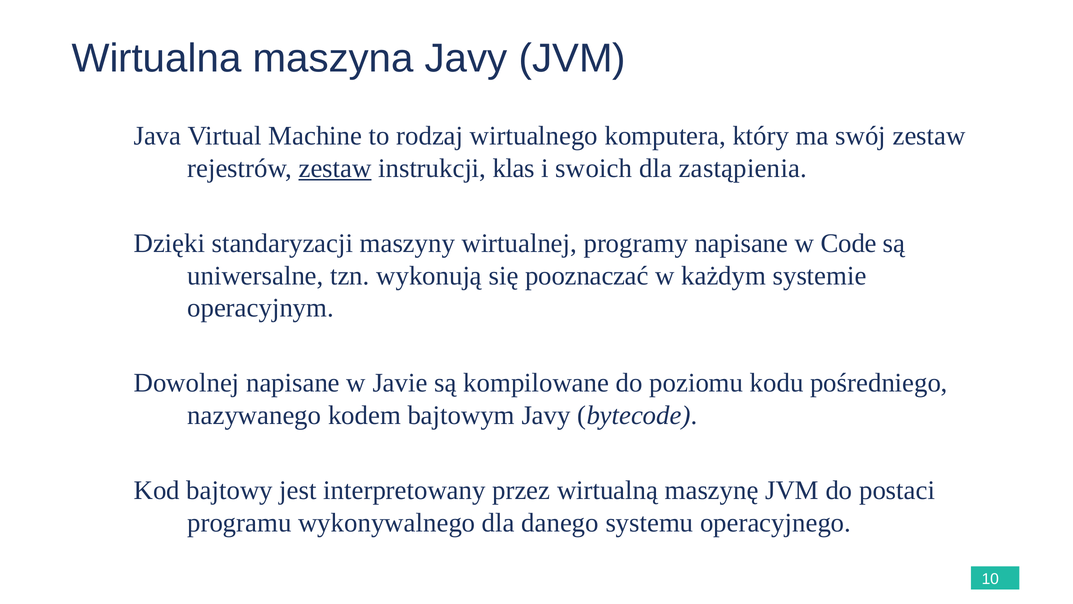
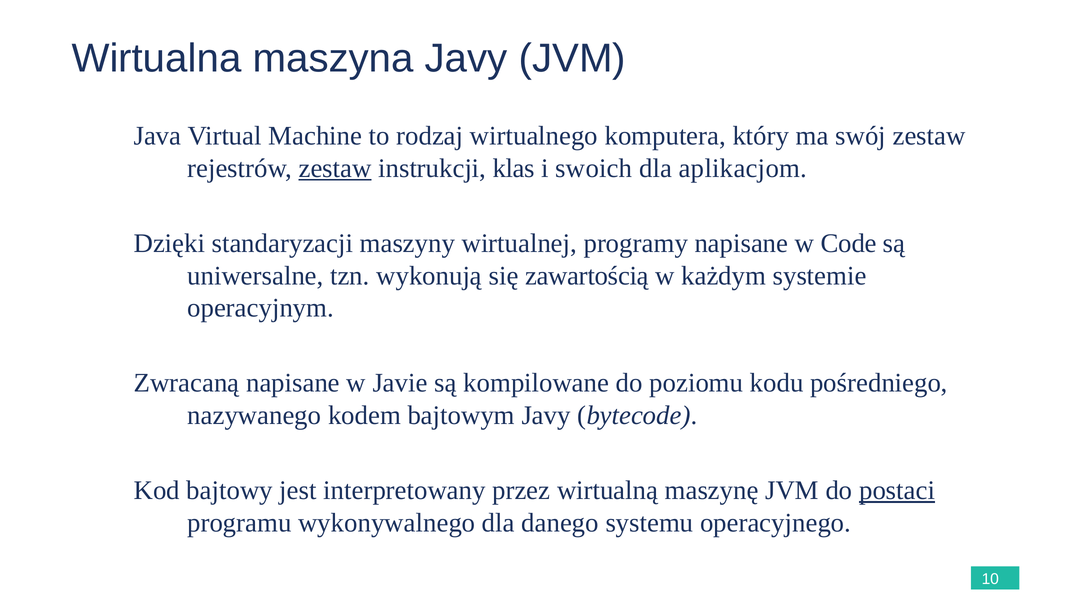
zastąpienia: zastąpienia -> aplikacjom (743, 168)
pooznaczać: pooznaczać -> zawartością (587, 276)
Dowolnej: Dowolnej -> Zwracaną (187, 383)
postaci underline: none -> present (897, 490)
